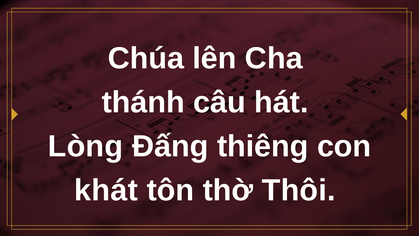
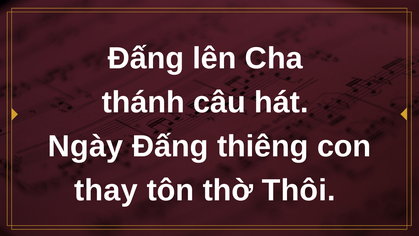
Chúa: Chúa -> Đấng (146, 58)
Lòng: Lòng -> Ngày (85, 146)
khát: khát -> thay (106, 190)
